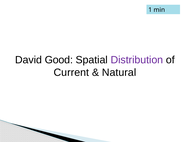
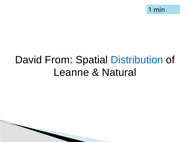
Good: Good -> From (59, 60)
Distribution colour: purple -> blue (137, 60)
Current: Current -> Leanne (71, 72)
